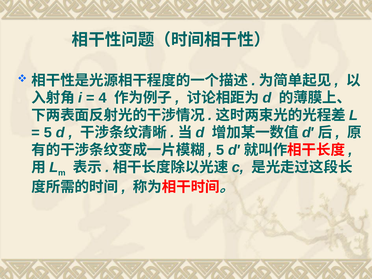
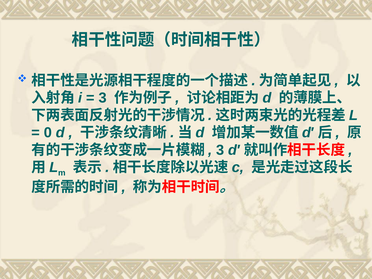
4: 4 -> 3 (103, 98)
5: 5 -> 0 (48, 133)
5: 5 -> 3 (220, 150)
